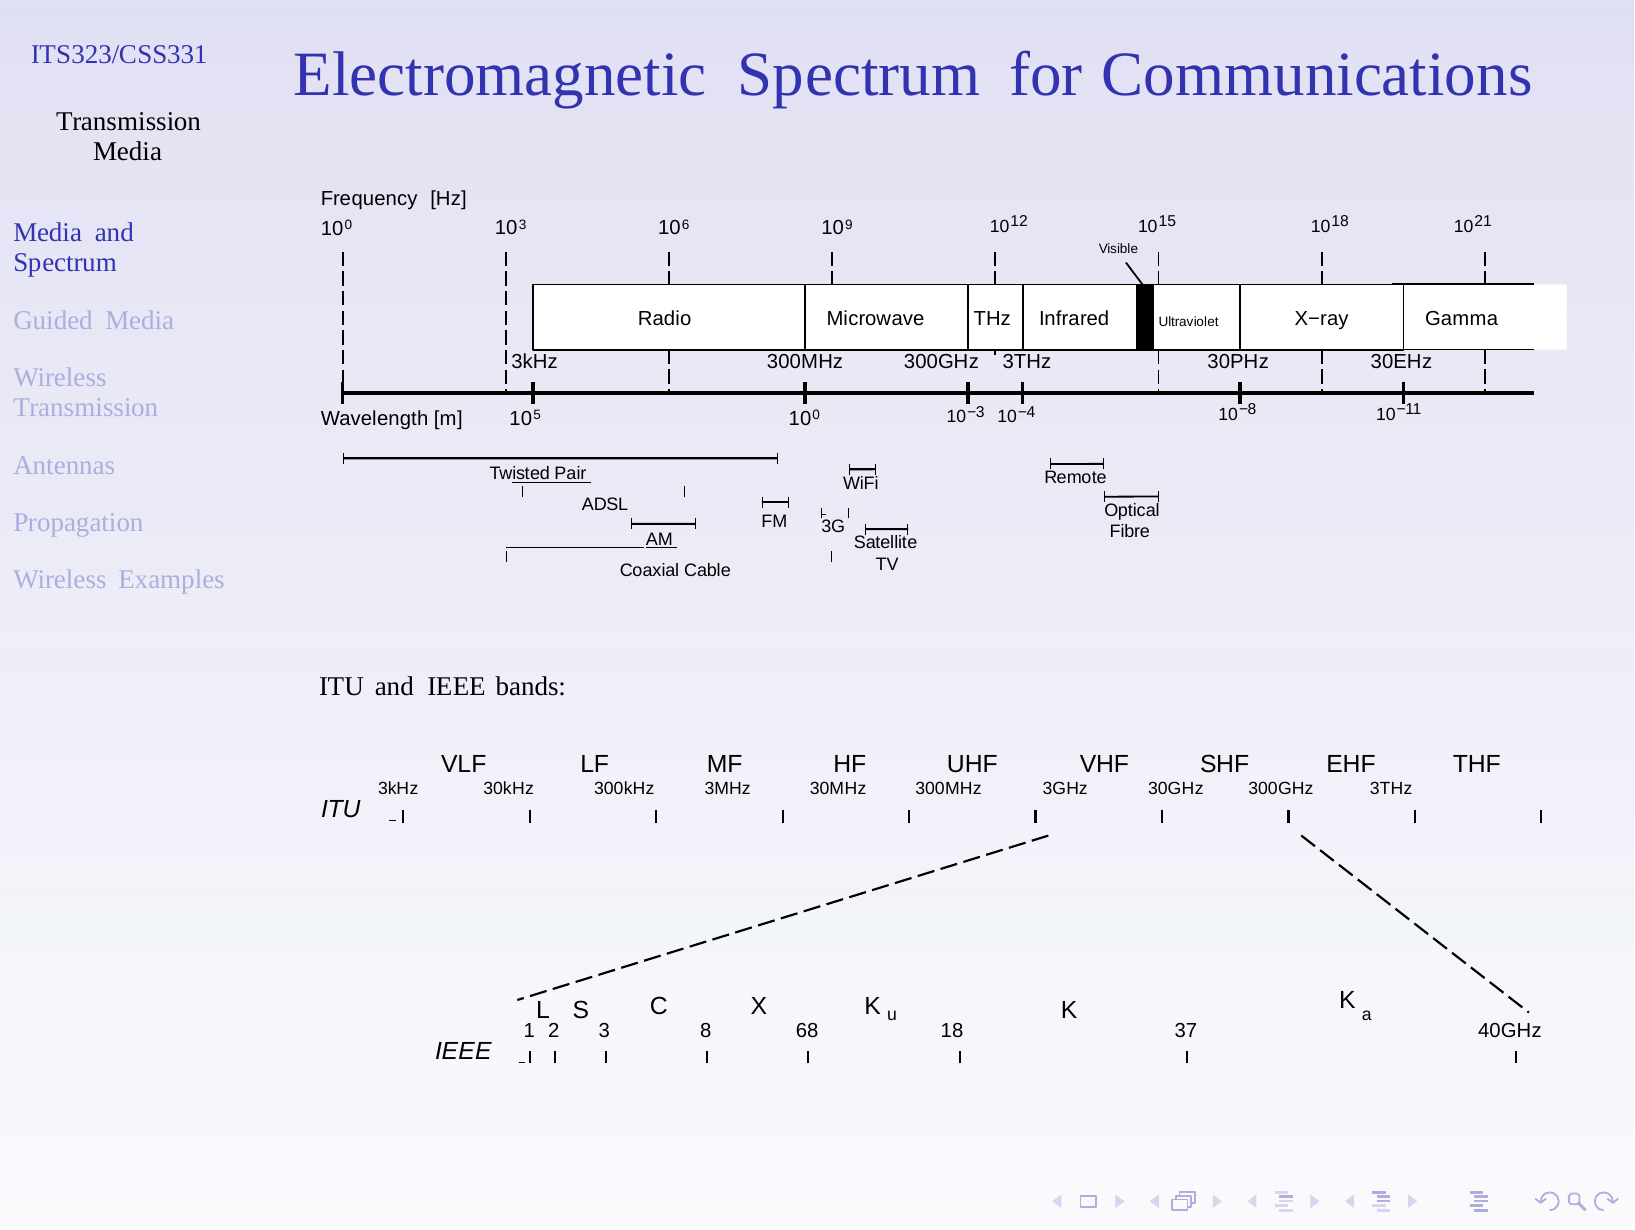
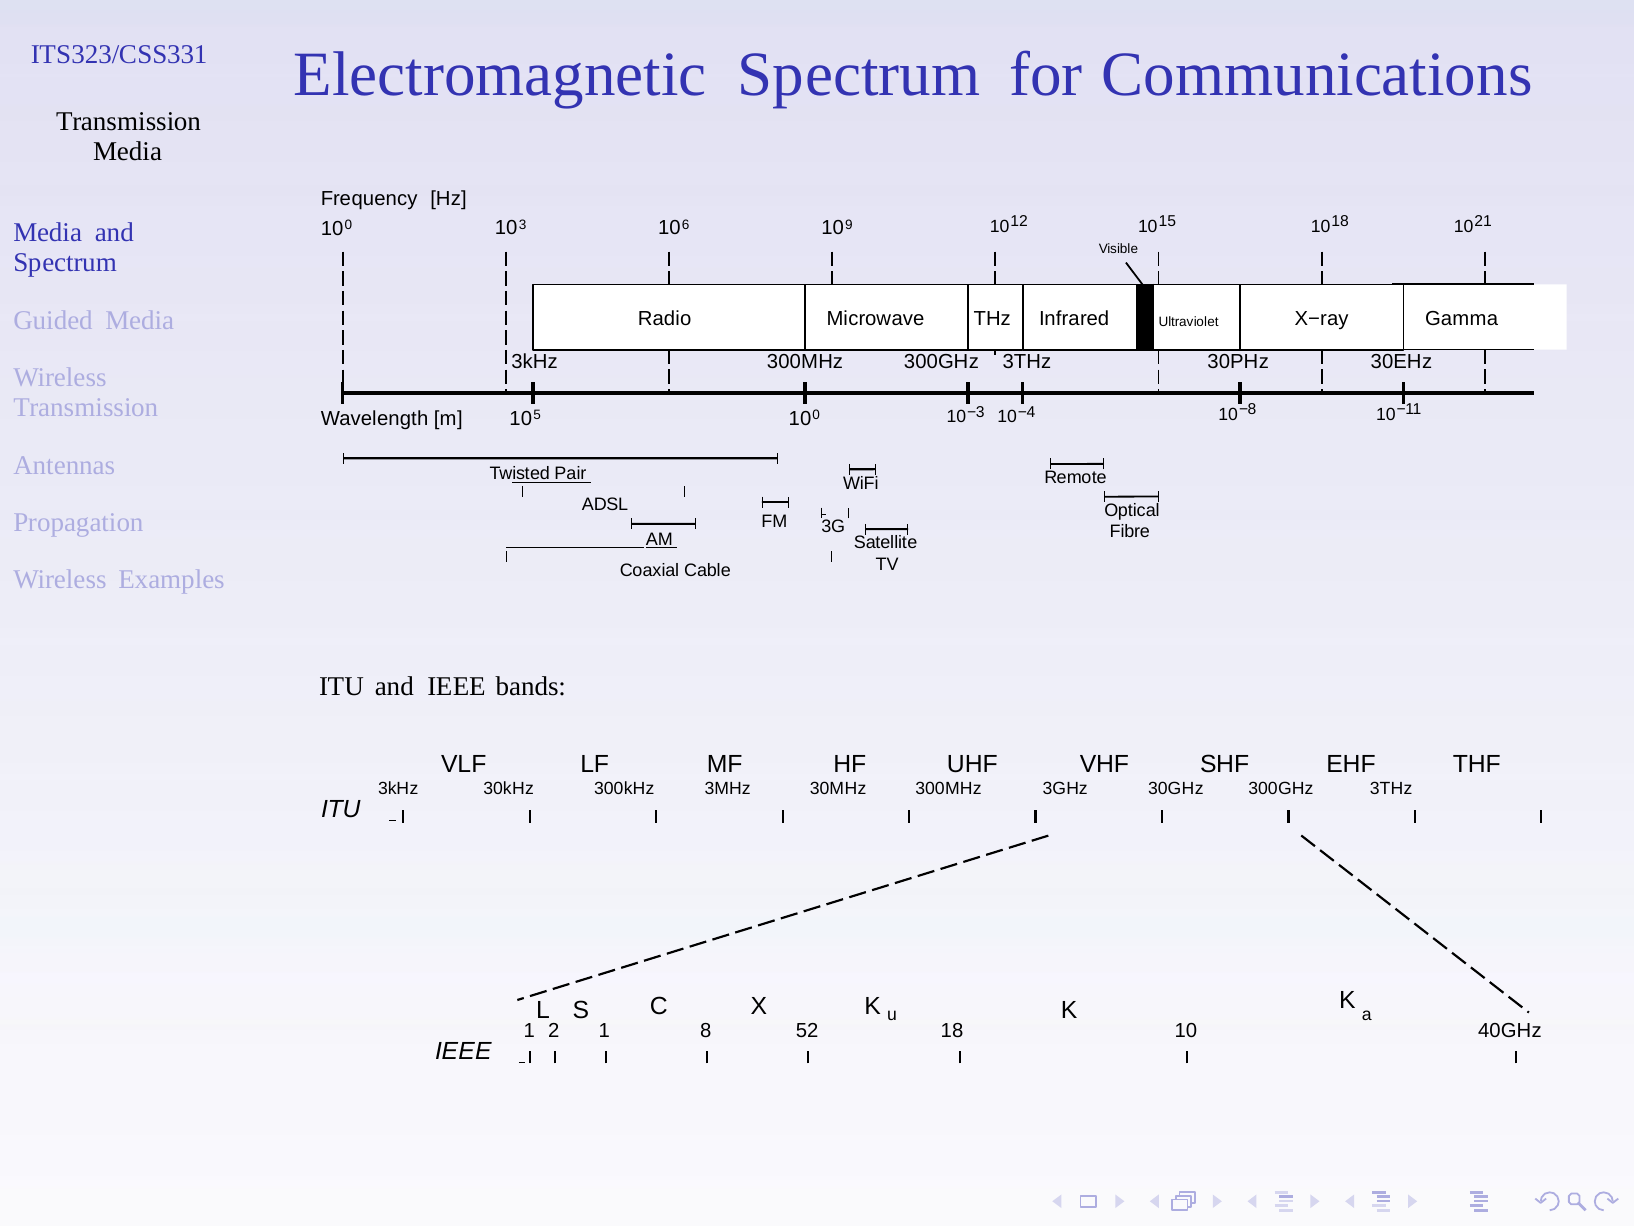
2 3: 3 -> 1 (604, 1031)
68: 68 -> 52 (807, 1031)
37: 37 -> 10 (1186, 1031)
